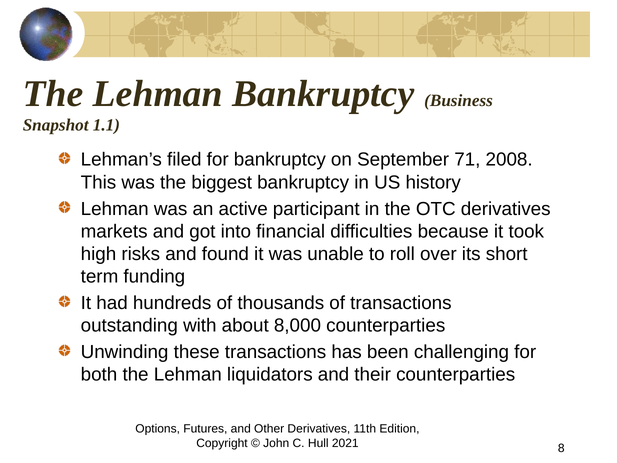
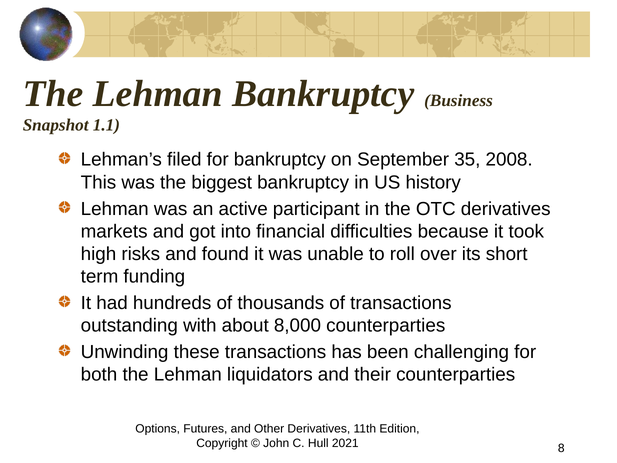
71: 71 -> 35 (467, 160)
